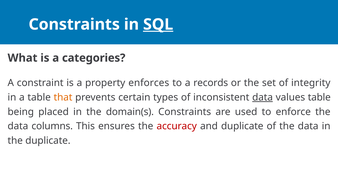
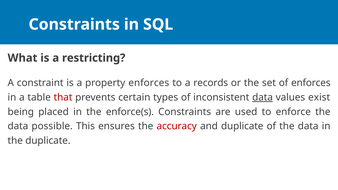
SQL underline: present -> none (158, 24)
categories: categories -> restricting (94, 58)
of integrity: integrity -> enforces (311, 83)
that colour: orange -> red (63, 97)
values table: table -> exist (319, 97)
domain(s: domain(s -> enforce(s (130, 112)
columns: columns -> possible (52, 126)
